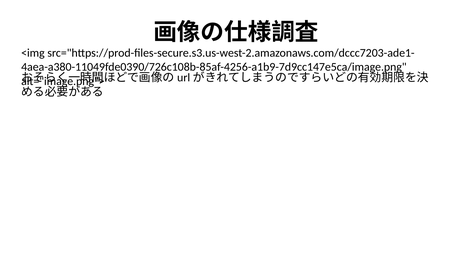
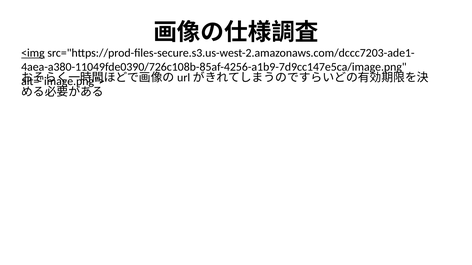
<img underline: none -> present (33, 53)
